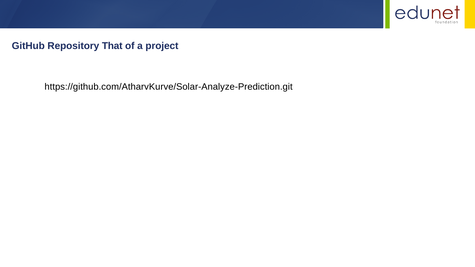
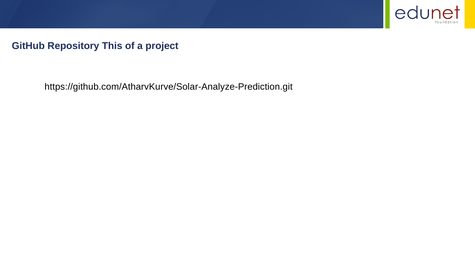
That: That -> This (112, 46)
